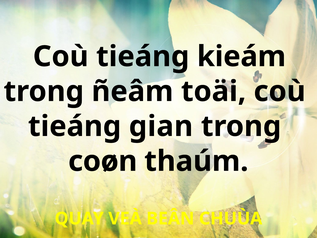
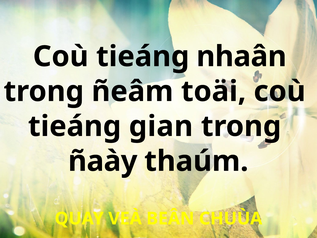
kieám: kieám -> nhaân (241, 56)
coøn: coøn -> ñaày (103, 161)
